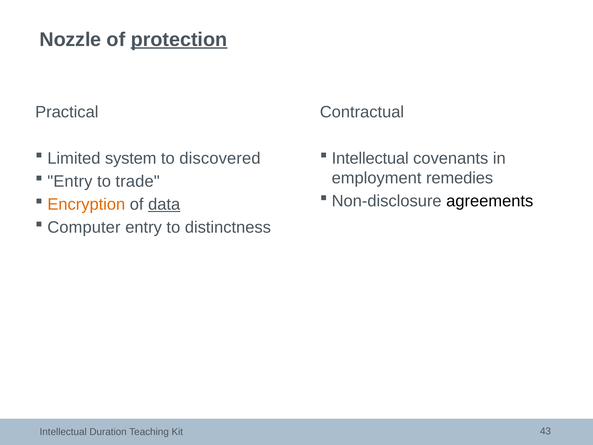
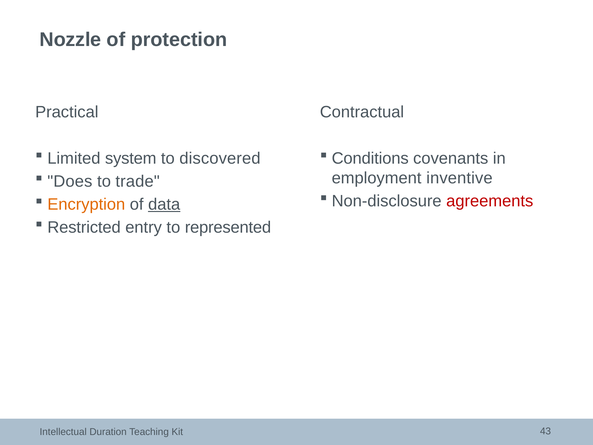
protection underline: present -> none (179, 39)
Intellectual: Intellectual -> Conditions (370, 158)
remedies: remedies -> inventive (459, 178)
Entry: Entry -> Does (70, 181)
agreements colour: black -> red (490, 201)
Computer: Computer -> Restricted (84, 227)
distinctness: distinctness -> represented (228, 227)
